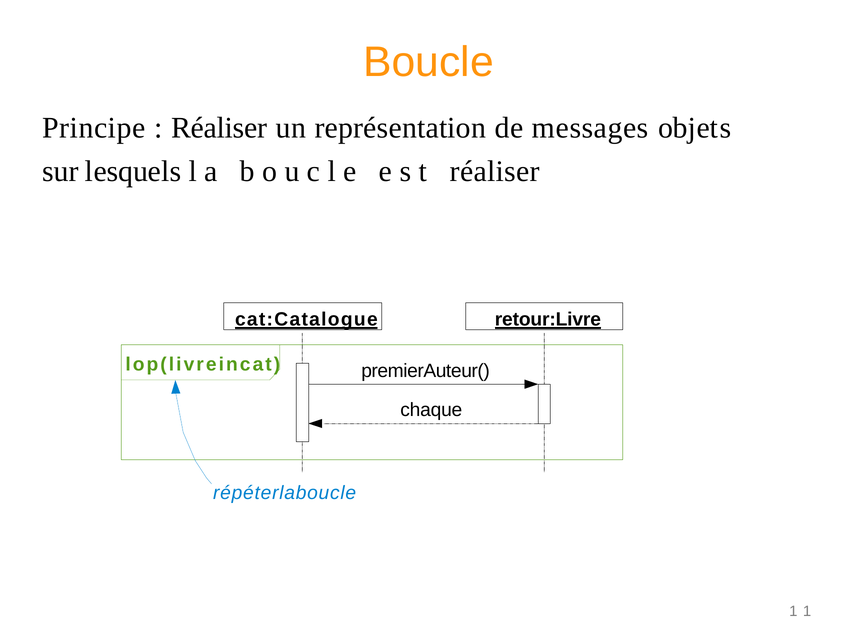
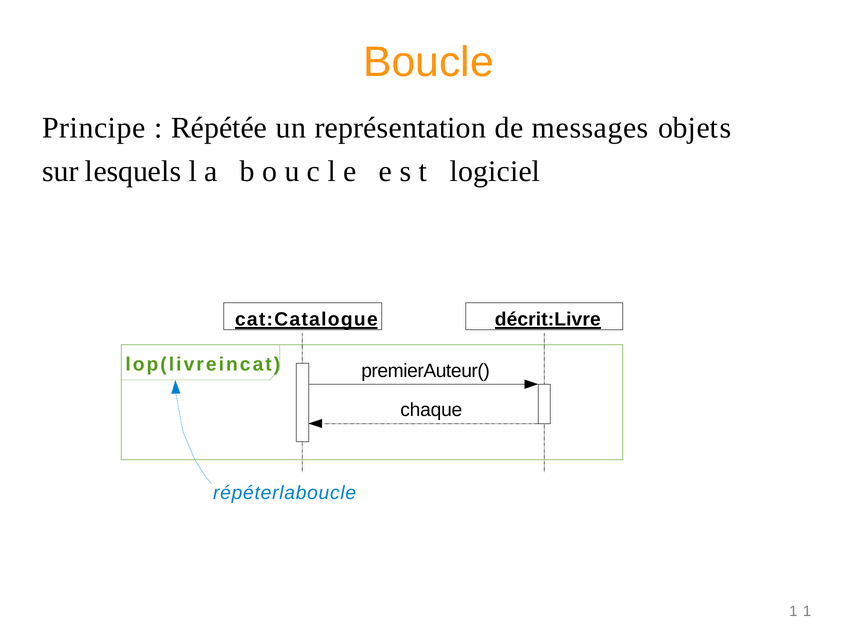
Réaliser: Réaliser -> Répétée (219, 128)
réaliser: réaliser -> logiciel (495, 172)
retour:Livre: retour:Livre -> décrit:Livre (548, 319)
